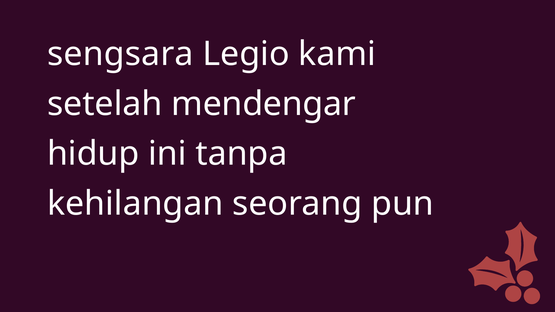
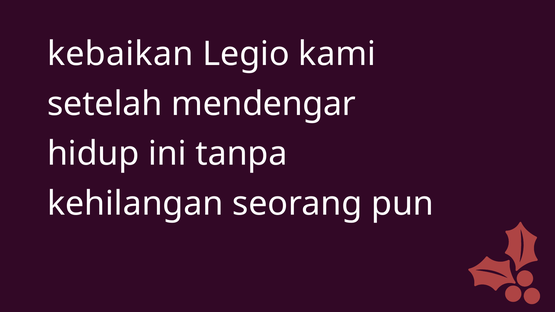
sengsara: sengsara -> kebaikan (120, 54)
